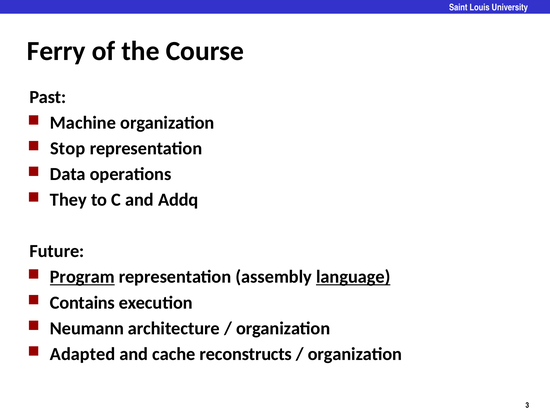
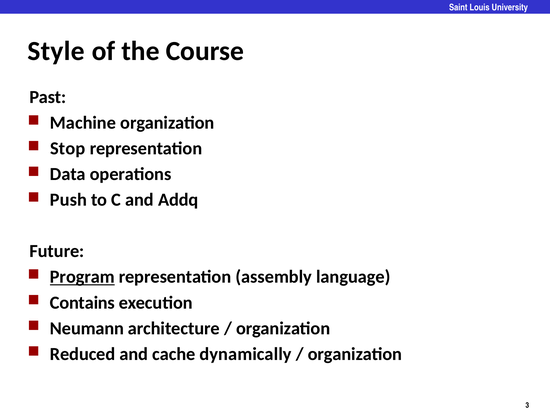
Ferry: Ferry -> Style (56, 51)
They: They -> Push (68, 200)
language underline: present -> none (353, 277)
Adapted: Adapted -> Reduced (83, 354)
reconstructs: reconstructs -> dynamically (246, 354)
